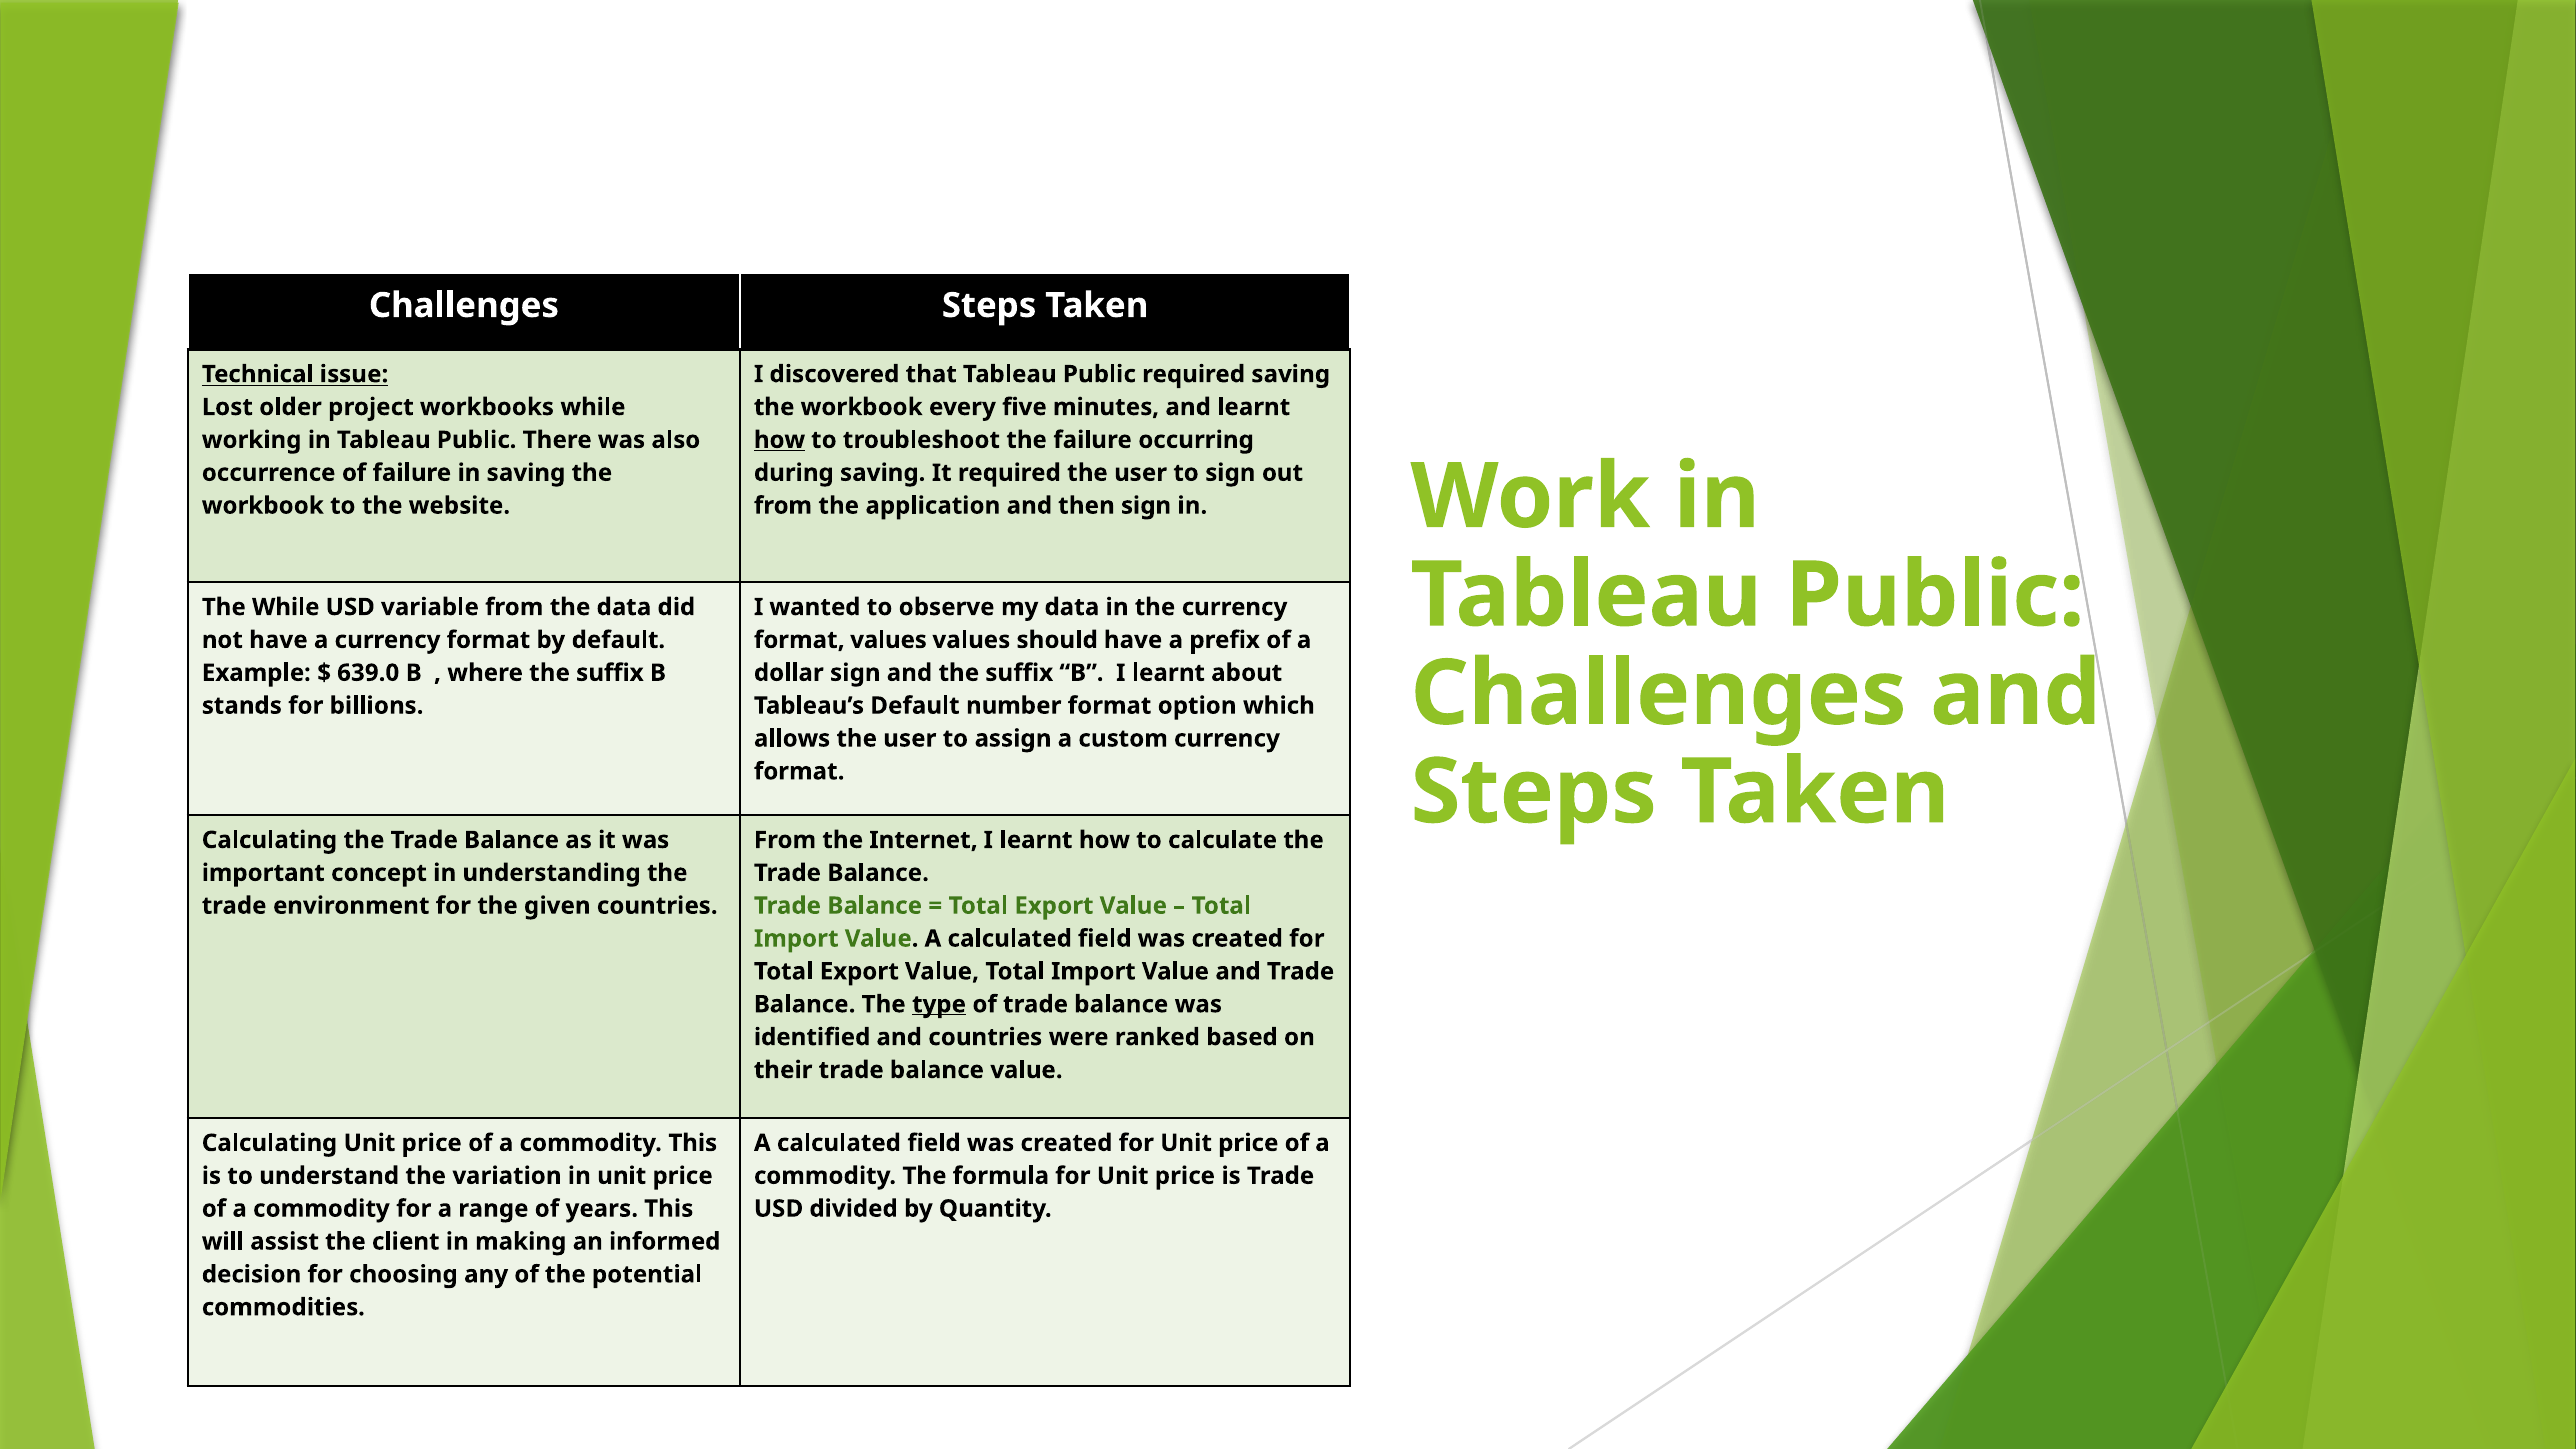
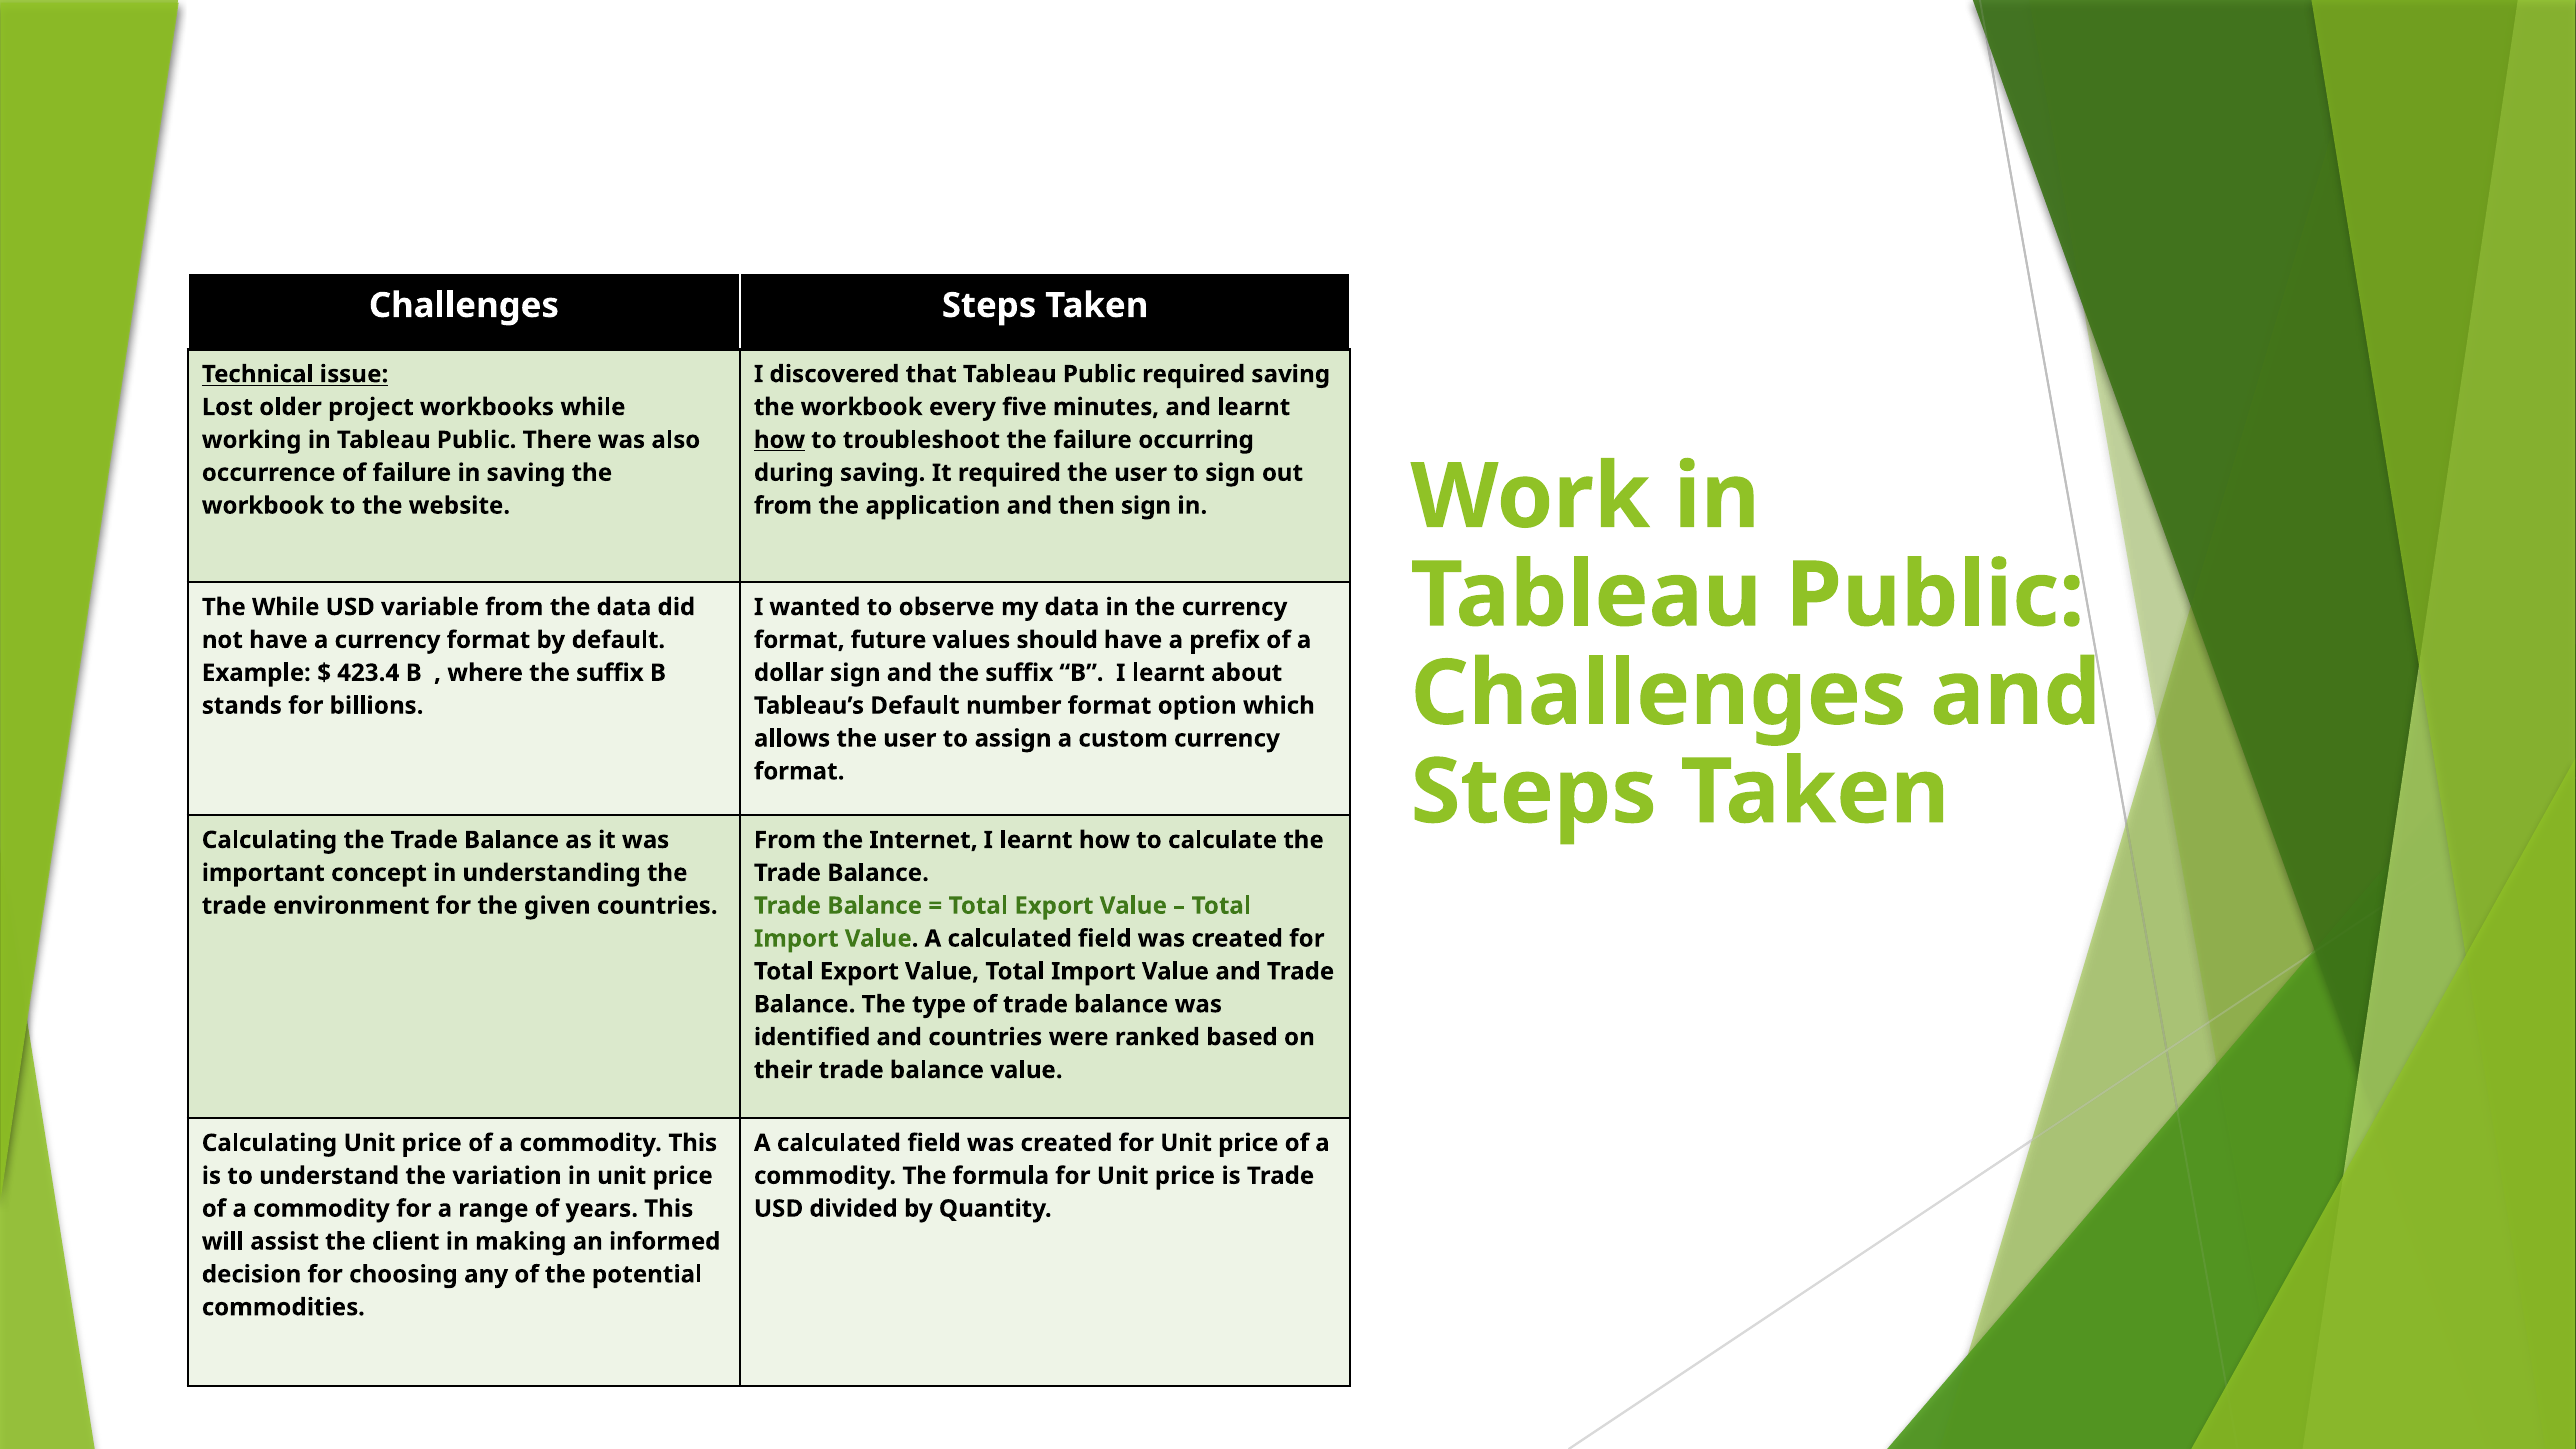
format values: values -> future (888, 640)
639.0: 639.0 -> 423.4 (368, 673)
type underline: present -> none (939, 1004)
